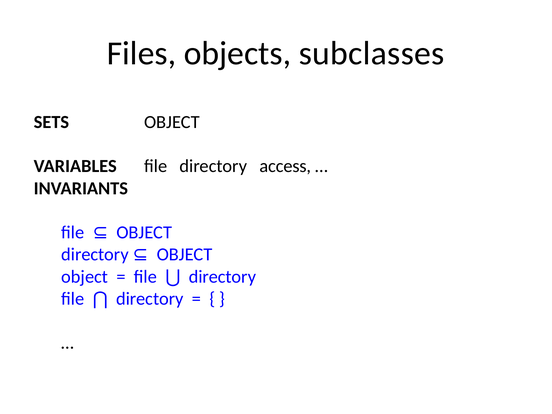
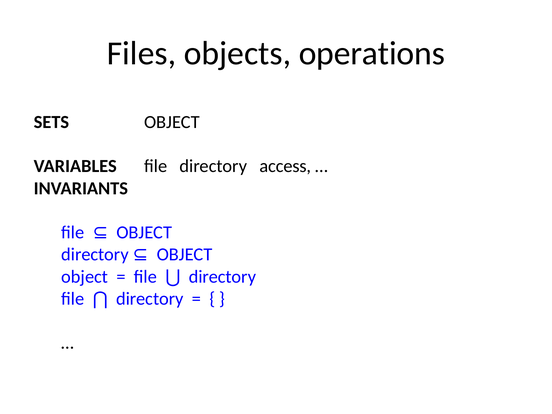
subclasses: subclasses -> operations (372, 53)
